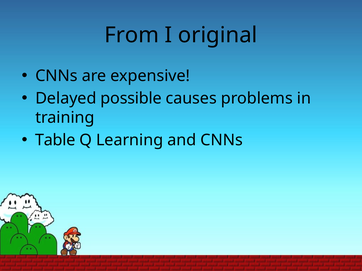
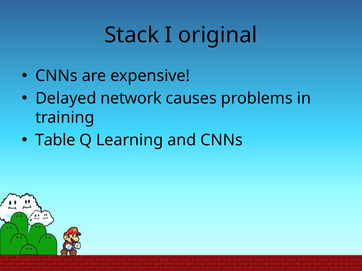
From: From -> Stack (132, 35)
possible: possible -> network (131, 98)
